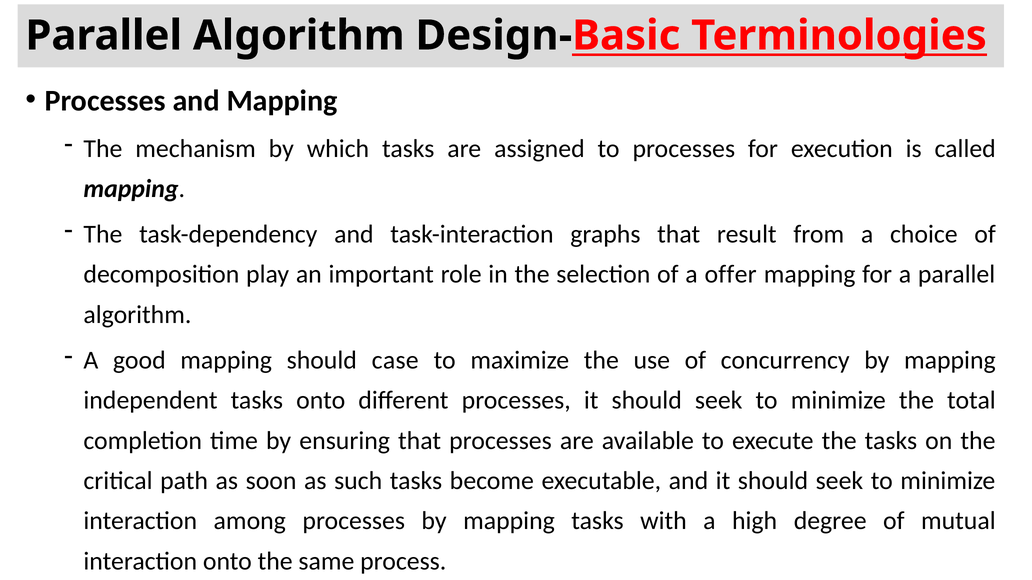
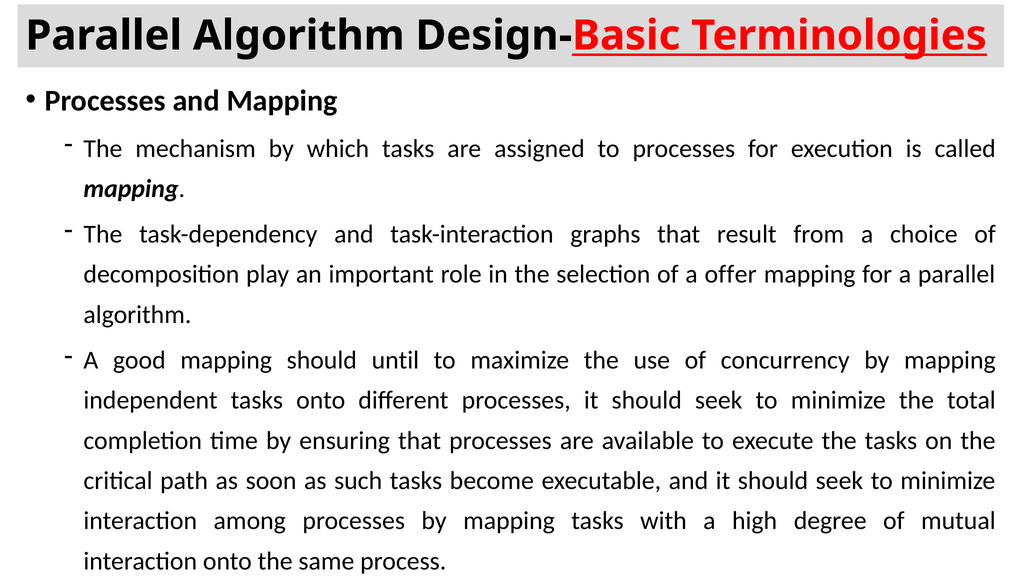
case: case -> until (395, 361)
